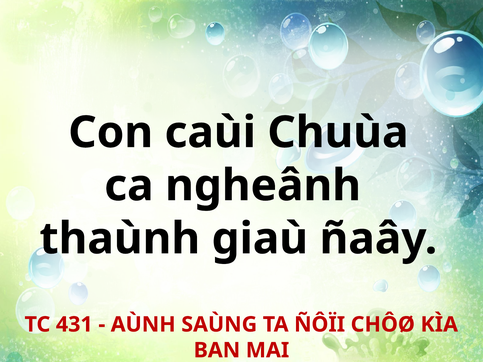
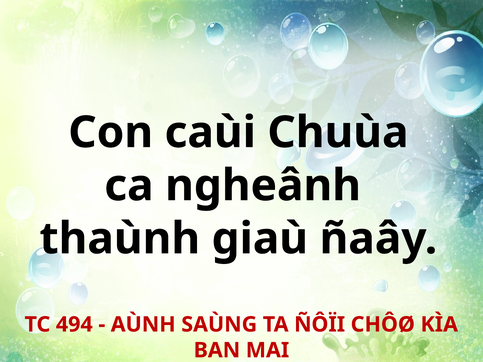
431: 431 -> 494 (74, 325)
